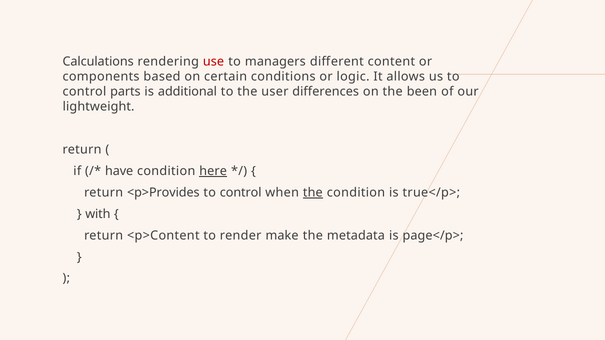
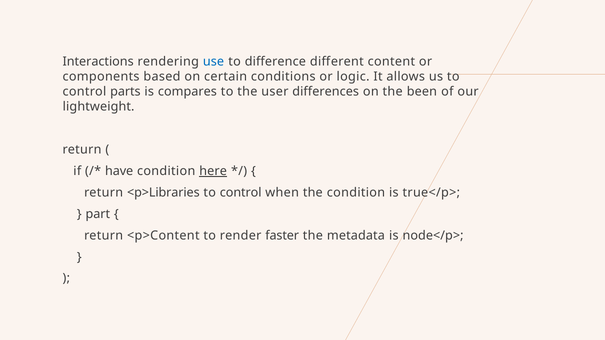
Calculations: Calculations -> Interactions (98, 61)
use colour: red -> blue (214, 61)
managers: managers -> difference (275, 61)
additional: additional -> compares (187, 92)
<p>Provides: <p>Provides -> <p>Libraries (163, 193)
the underline: present -> none (313, 193)
with: with -> part (98, 214)
make: make -> faster (282, 236)
page</p>: page</p> -> node</p> (433, 236)
